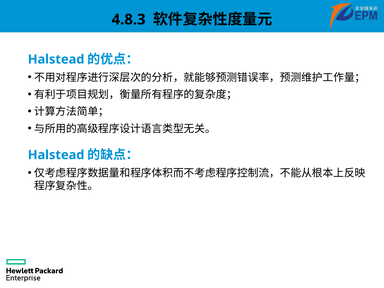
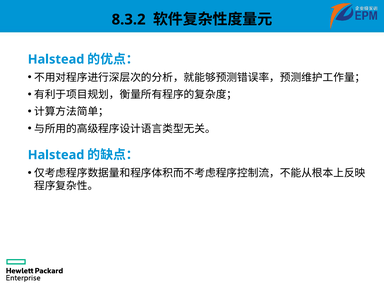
4.8.3: 4.8.3 -> 8.3.2 (129, 20)
